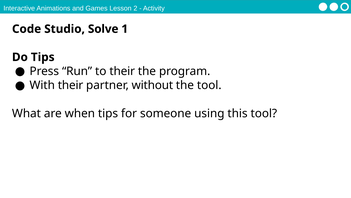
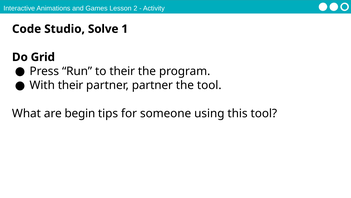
Do Tips: Tips -> Grid (43, 57)
partner without: without -> partner (152, 85)
when: when -> begin (80, 113)
